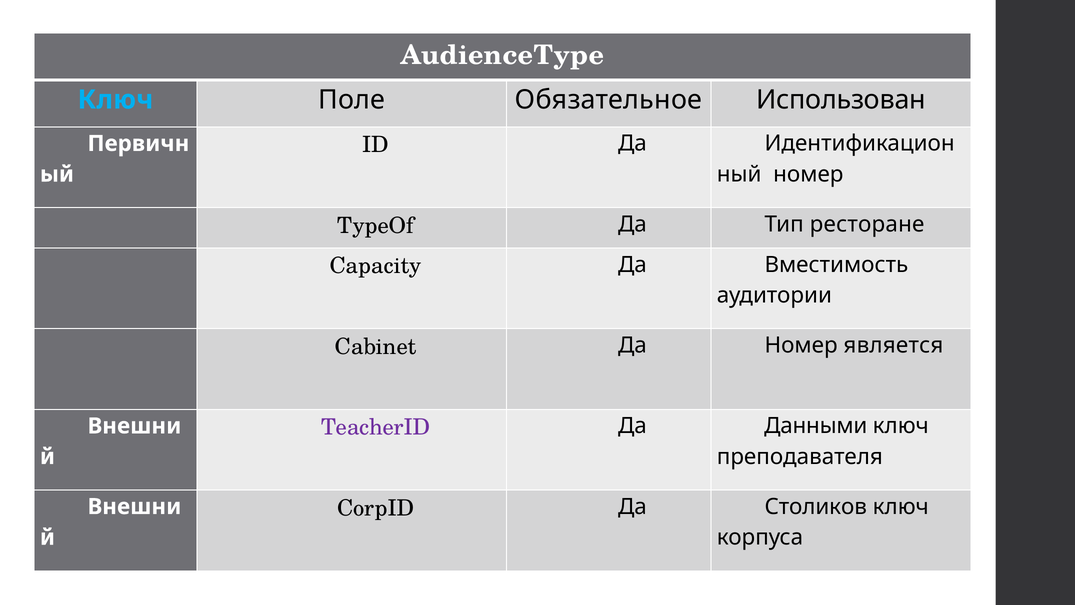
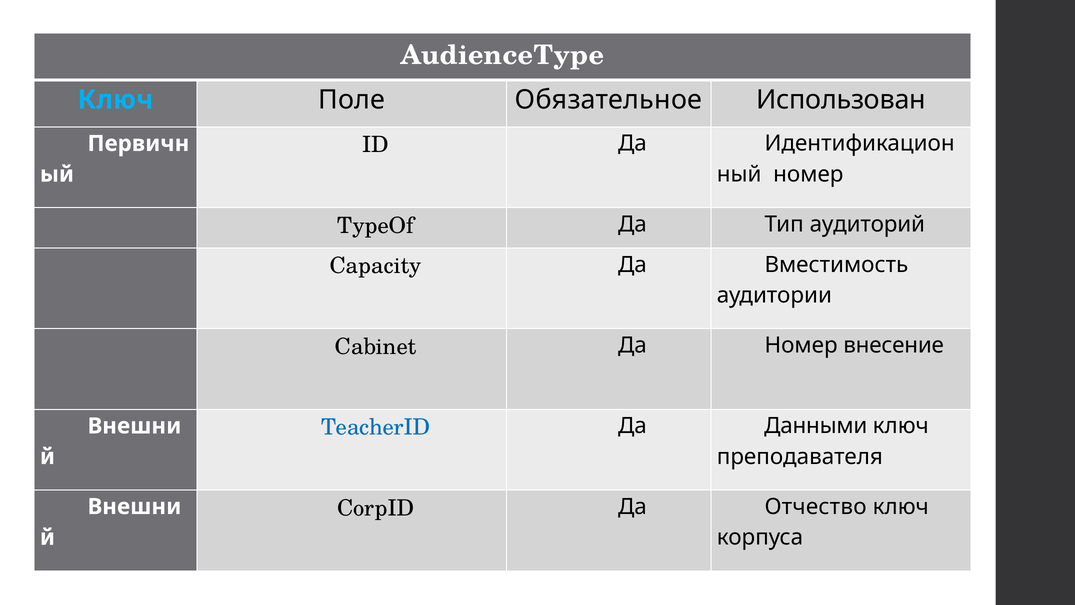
ресторане: ресторане -> аудиторий (867, 224)
является: является -> внесение (894, 345)
TeacherID colour: purple -> blue (376, 427)
Столиков: Столиков -> Отчество (816, 506)
